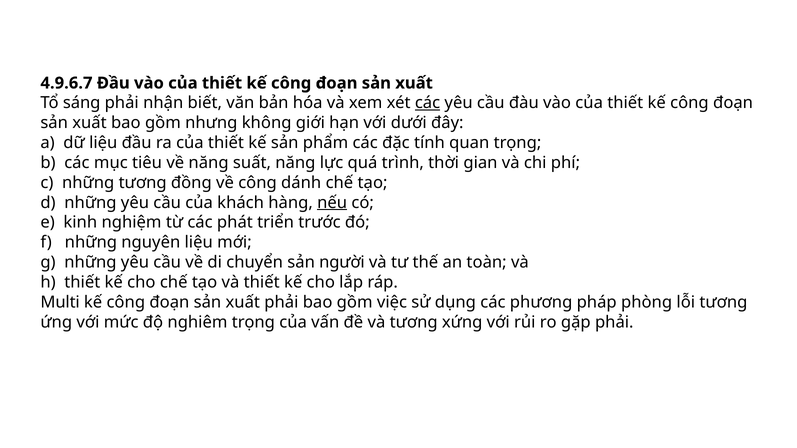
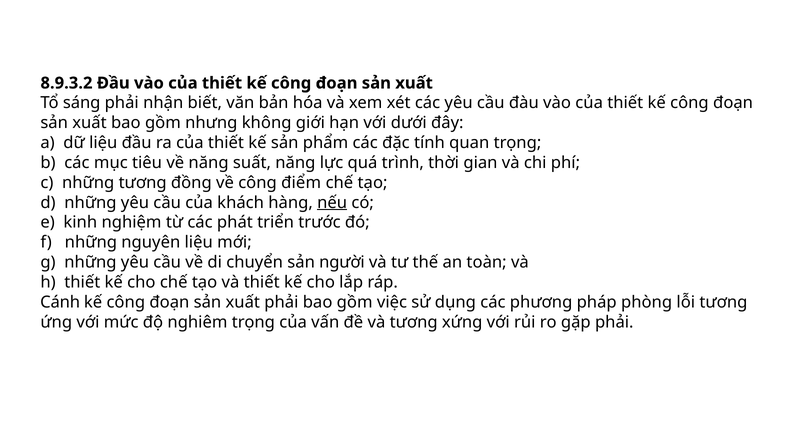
4.9.6.7: 4.9.6.7 -> 8.9.3.2 (66, 83)
các underline: present -> none (428, 103)
dánh: dánh -> điểm (301, 183)
Multi: Multi -> Cánh (60, 302)
